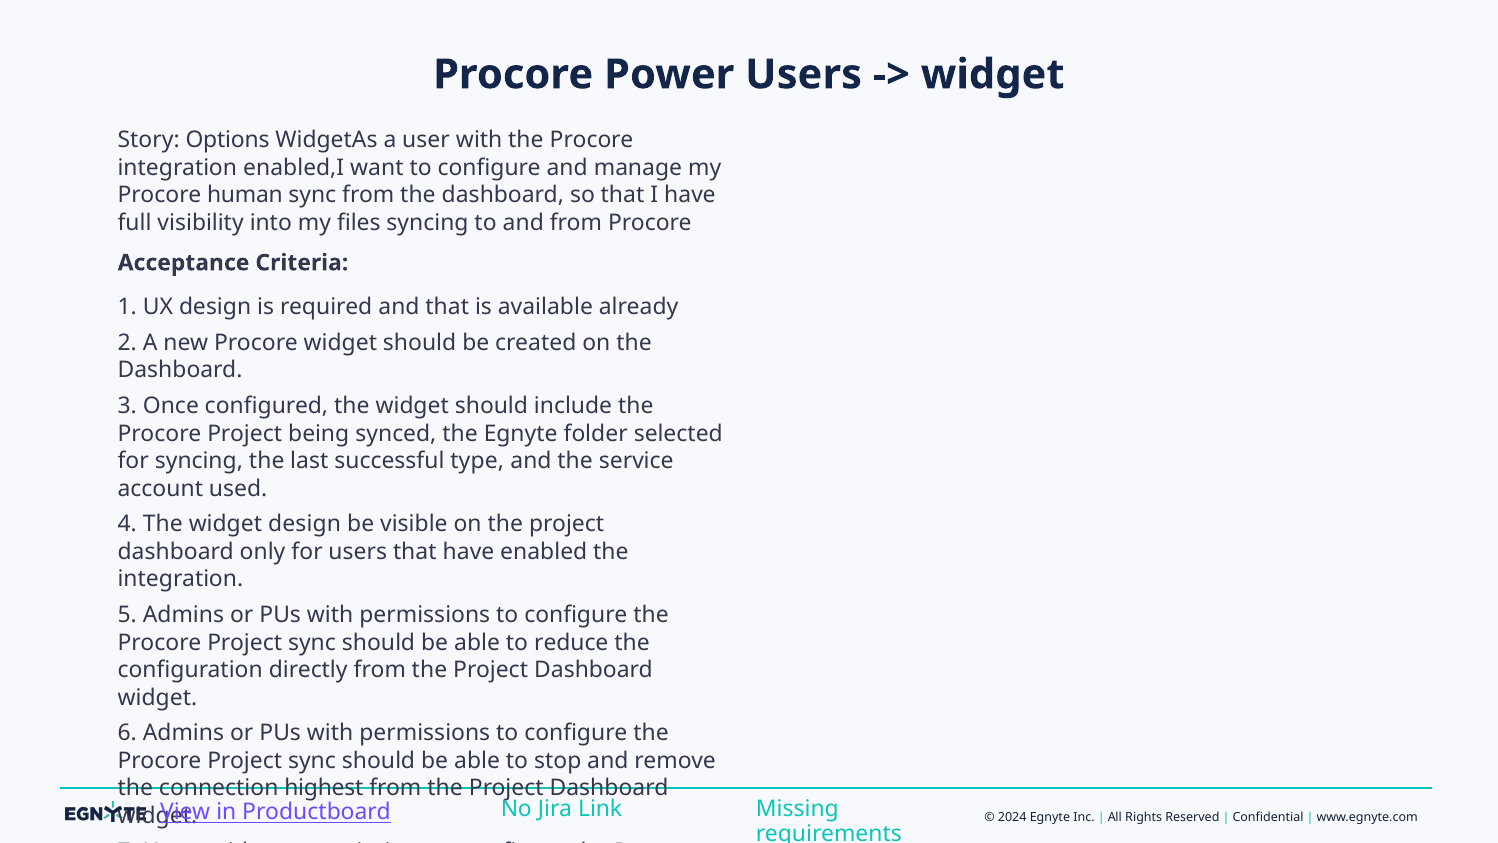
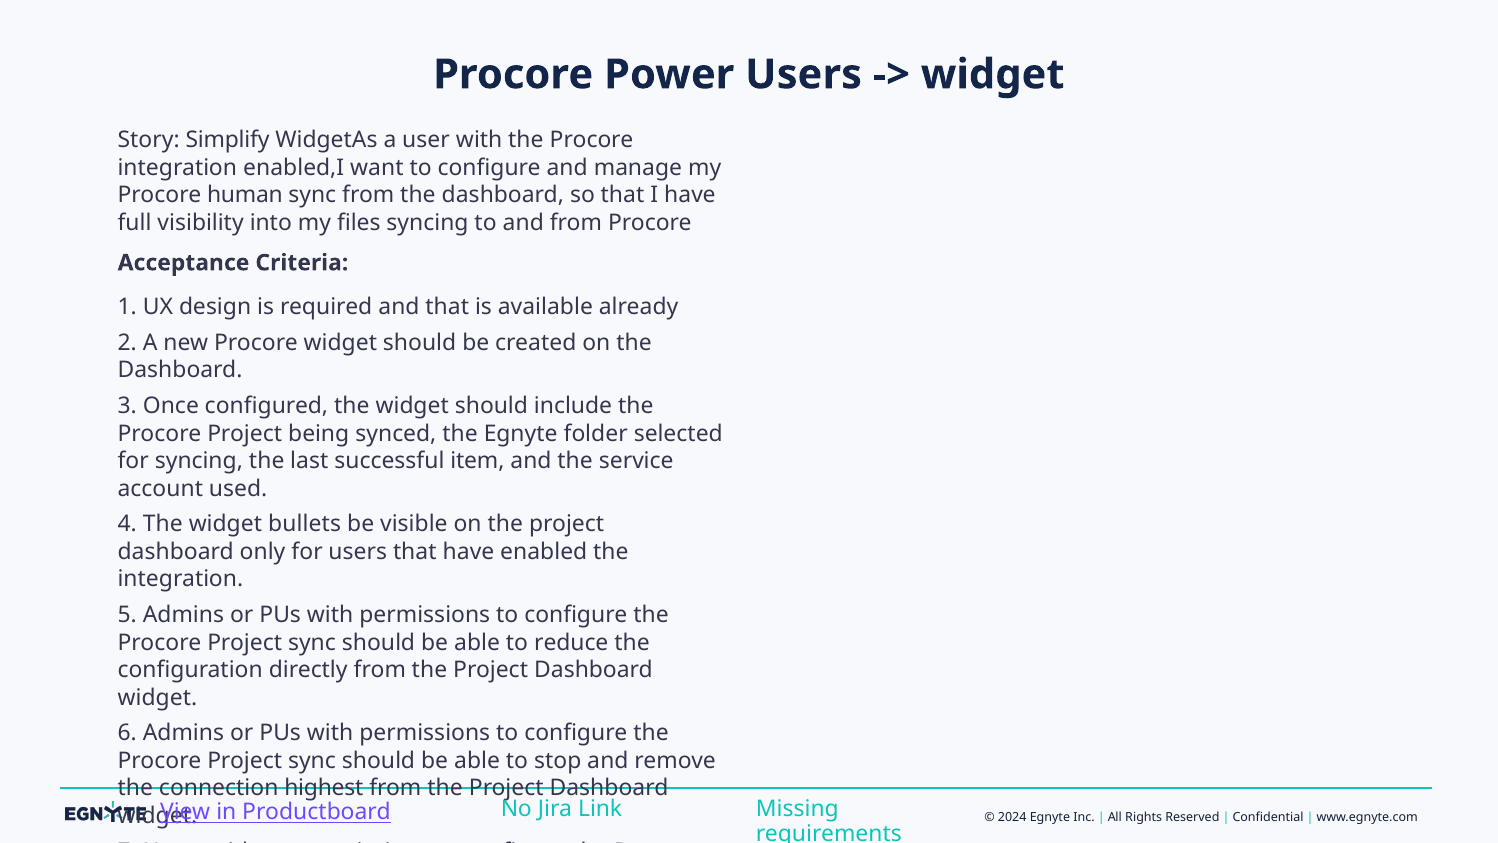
Options: Options -> Simplify (227, 140)
type: type -> item (477, 461)
widget design: design -> bullets (305, 524)
